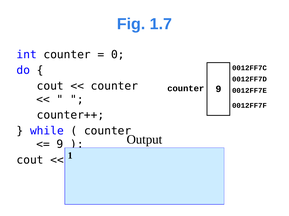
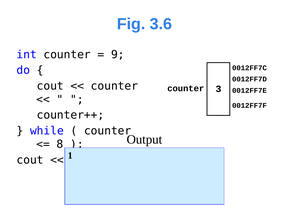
1.7: 1.7 -> 3.6 (161, 24)
0: 0 -> 9 (118, 55)
counter 9: 9 -> 3 (218, 89)
9: 9 -> 8 (60, 145)
